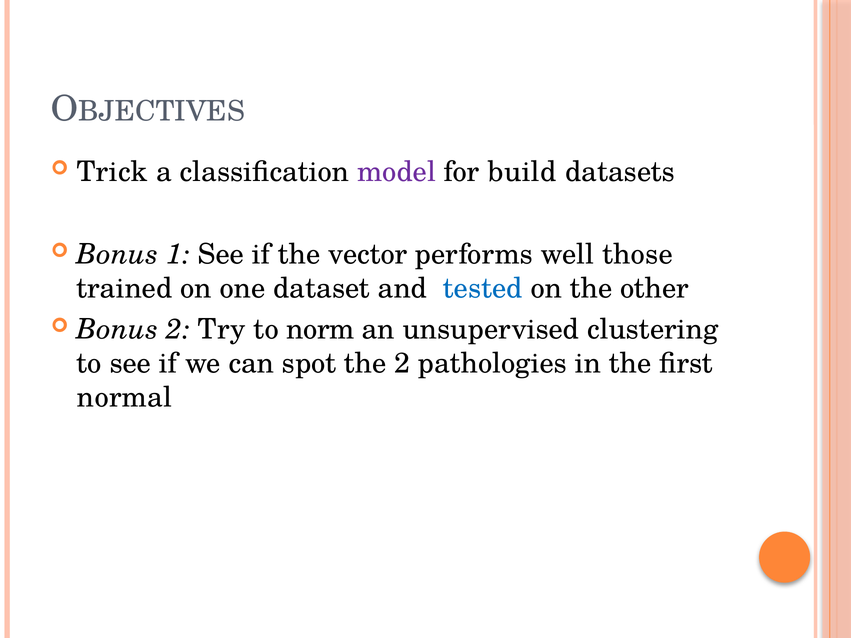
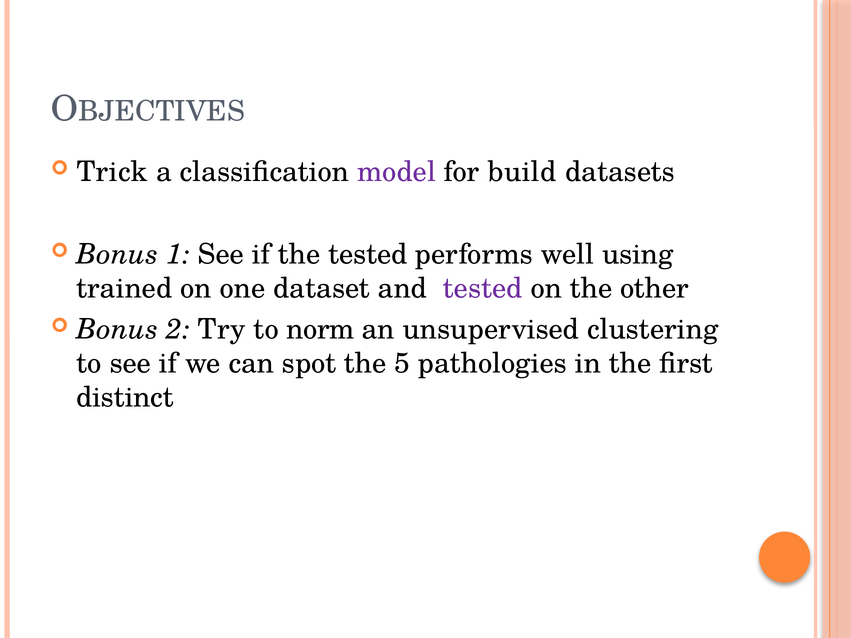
the vector: vector -> tested (368, 254)
those: those -> using (638, 254)
tested colour: blue -> purple (483, 288)
the 2: 2 -> 5 (402, 364)
normal: normal -> distinct (125, 398)
